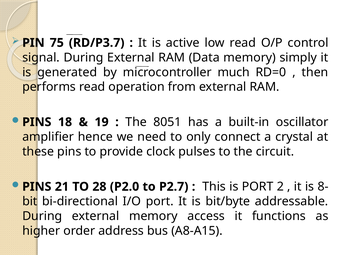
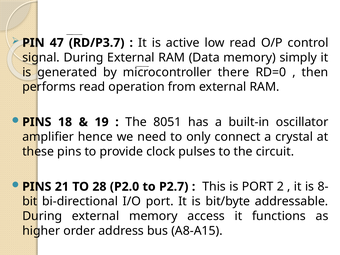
75: 75 -> 47 (57, 43)
much: much -> there (234, 72)
